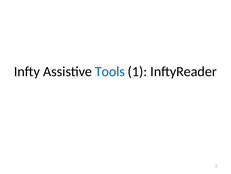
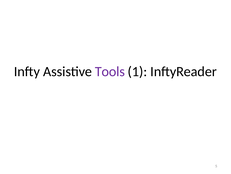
Tools colour: blue -> purple (110, 71)
